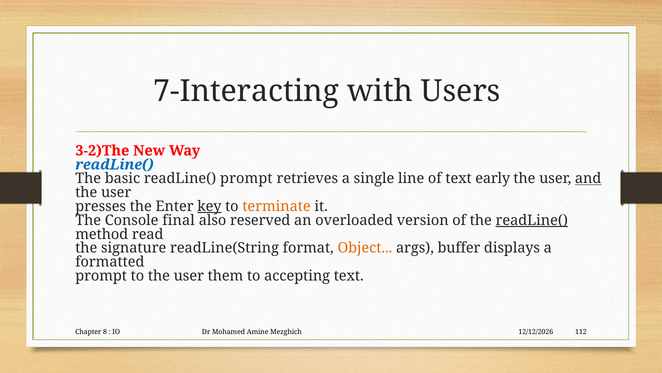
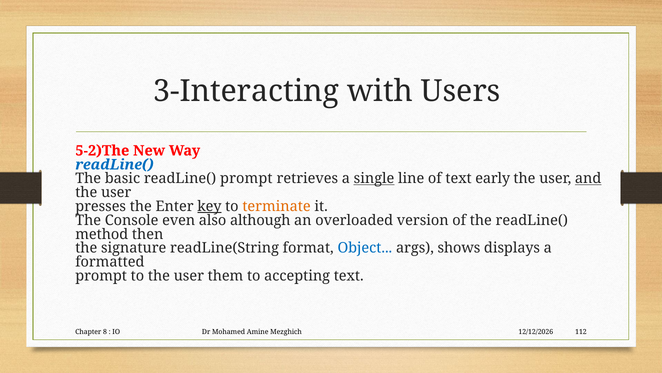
7-Interacting: 7-Interacting -> 3-Interacting (246, 91)
3-2)The: 3-2)The -> 5-2)The (102, 150)
single underline: none -> present (374, 178)
final: final -> even (179, 220)
reserved: reserved -> although (260, 220)
readLine( underline: present -> none (532, 220)
read: read -> then (148, 234)
Object colour: orange -> blue (365, 248)
buffer: buffer -> shows (459, 248)
